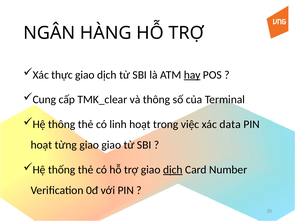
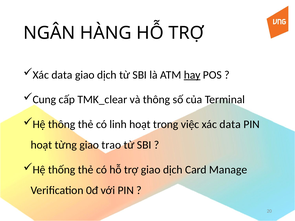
thực: thực -> data (62, 75)
giao giao: giao -> trao (111, 145)
dịch underline: present -> none (173, 170)
Number: Number -> Manage (228, 170)
